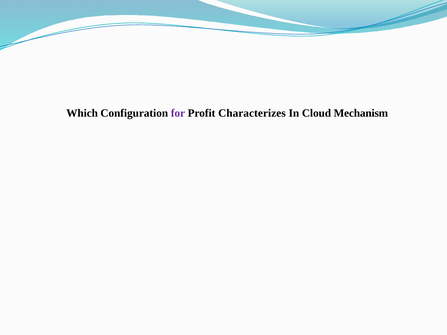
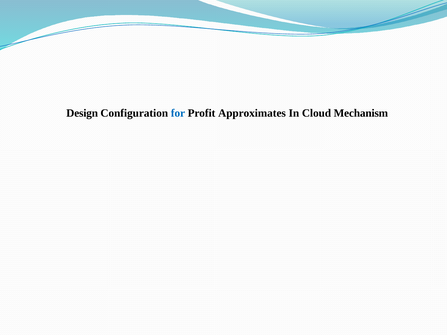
Which: Which -> Design (82, 113)
for colour: purple -> blue (178, 113)
Characterizes: Characterizes -> Approximates (252, 113)
